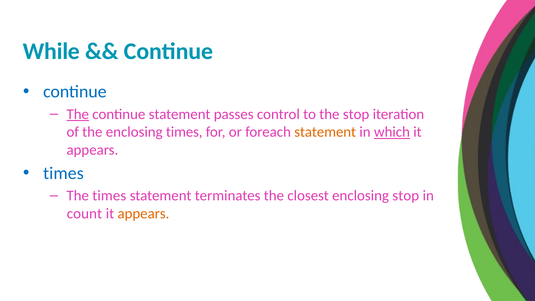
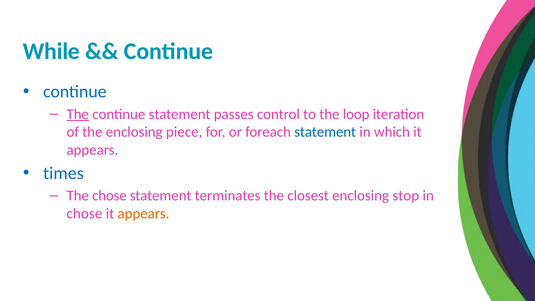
the stop: stop -> loop (356, 114)
enclosing times: times -> piece (184, 132)
statement colour: orange -> blue (325, 132)
which underline: present -> none (392, 132)
The times: times -> chose (109, 196)
count: count -> chose (84, 213)
